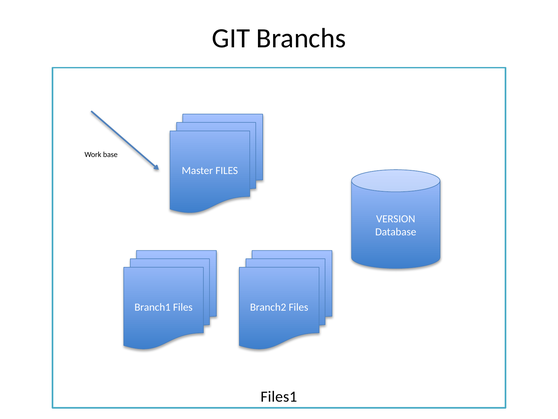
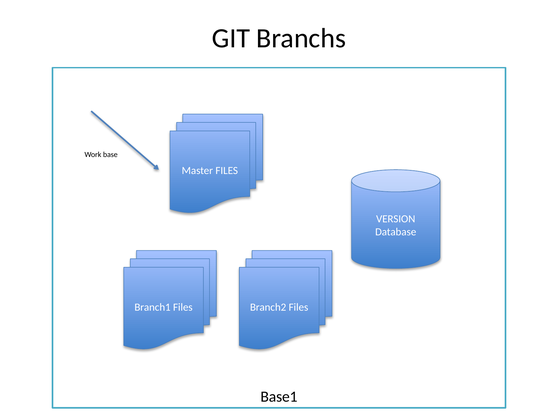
Files1: Files1 -> Base1 (279, 396)
